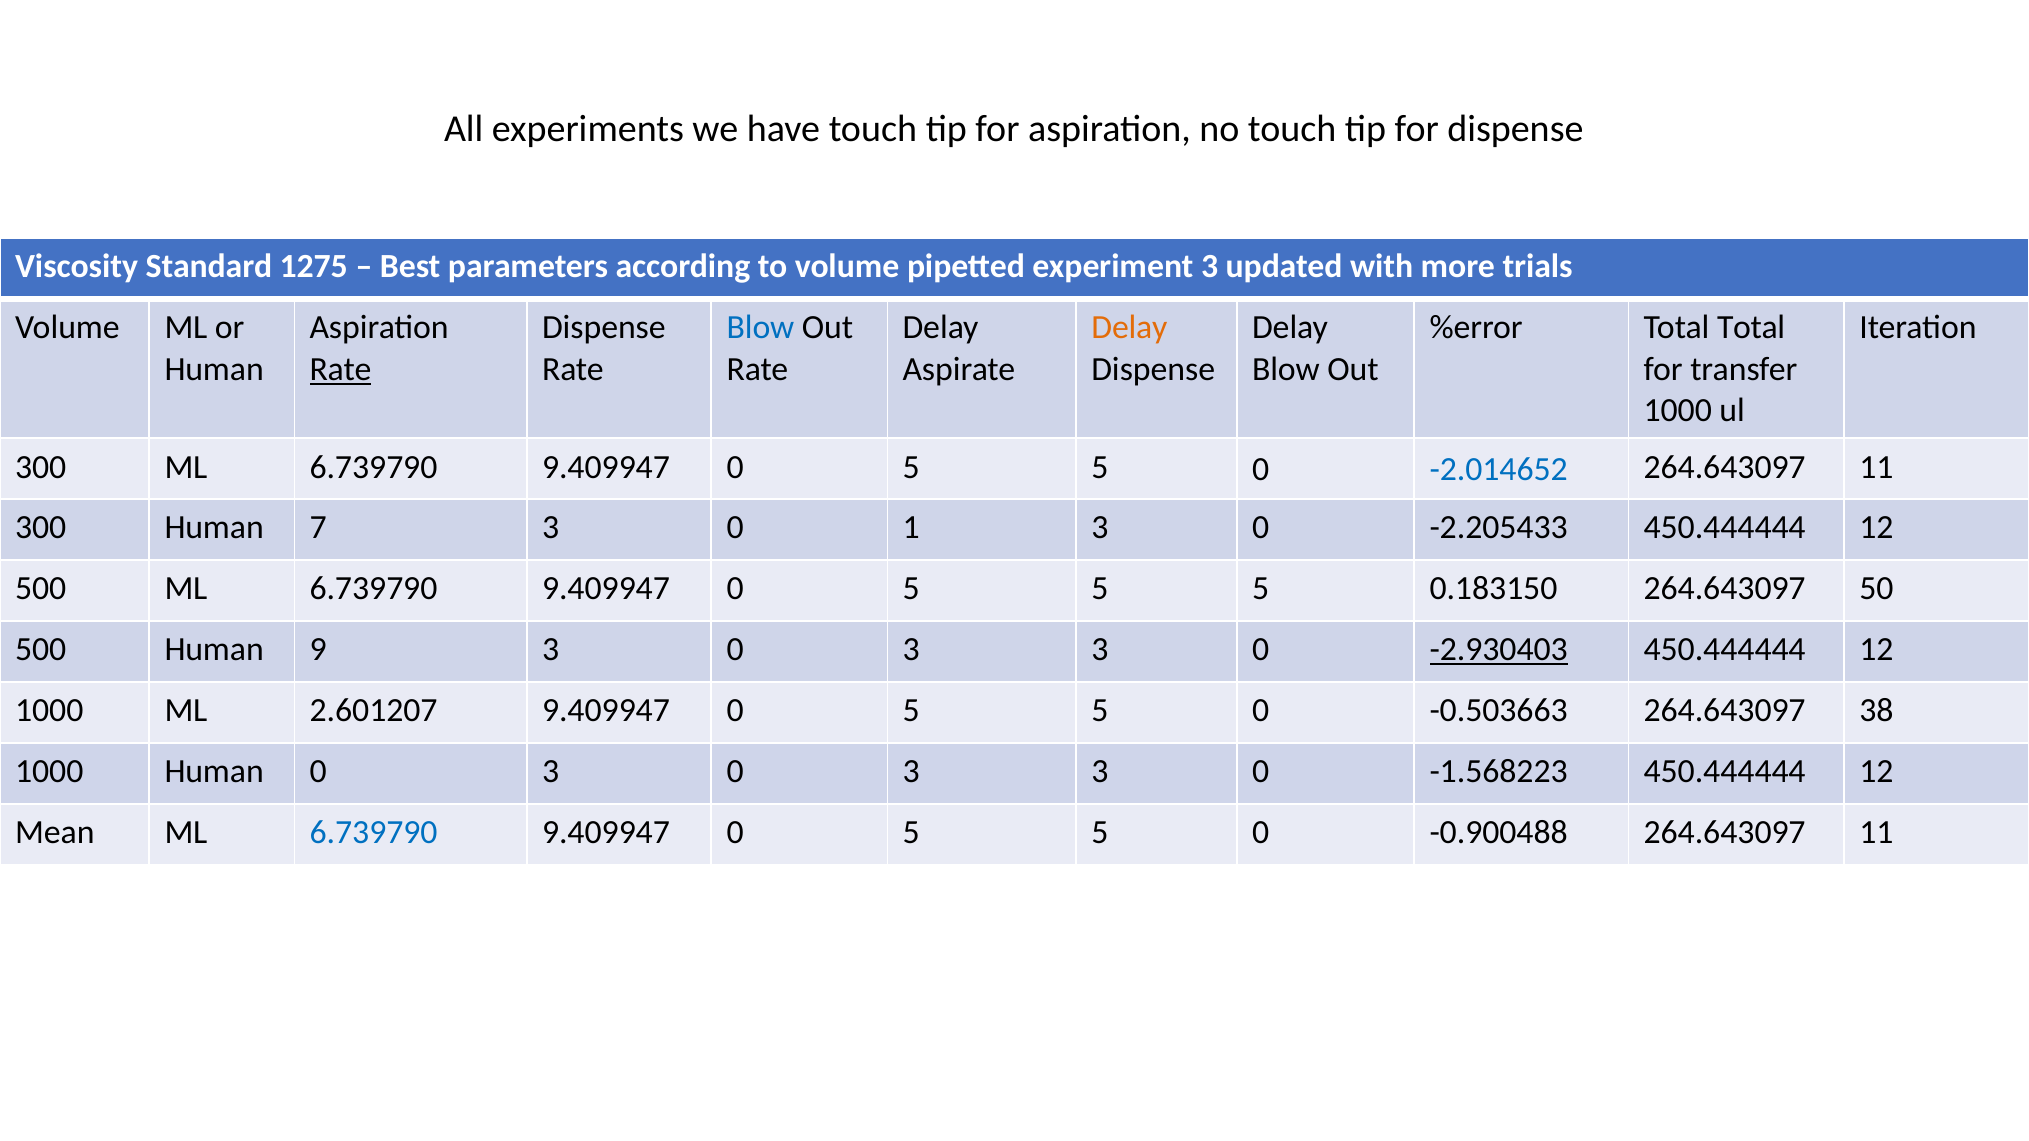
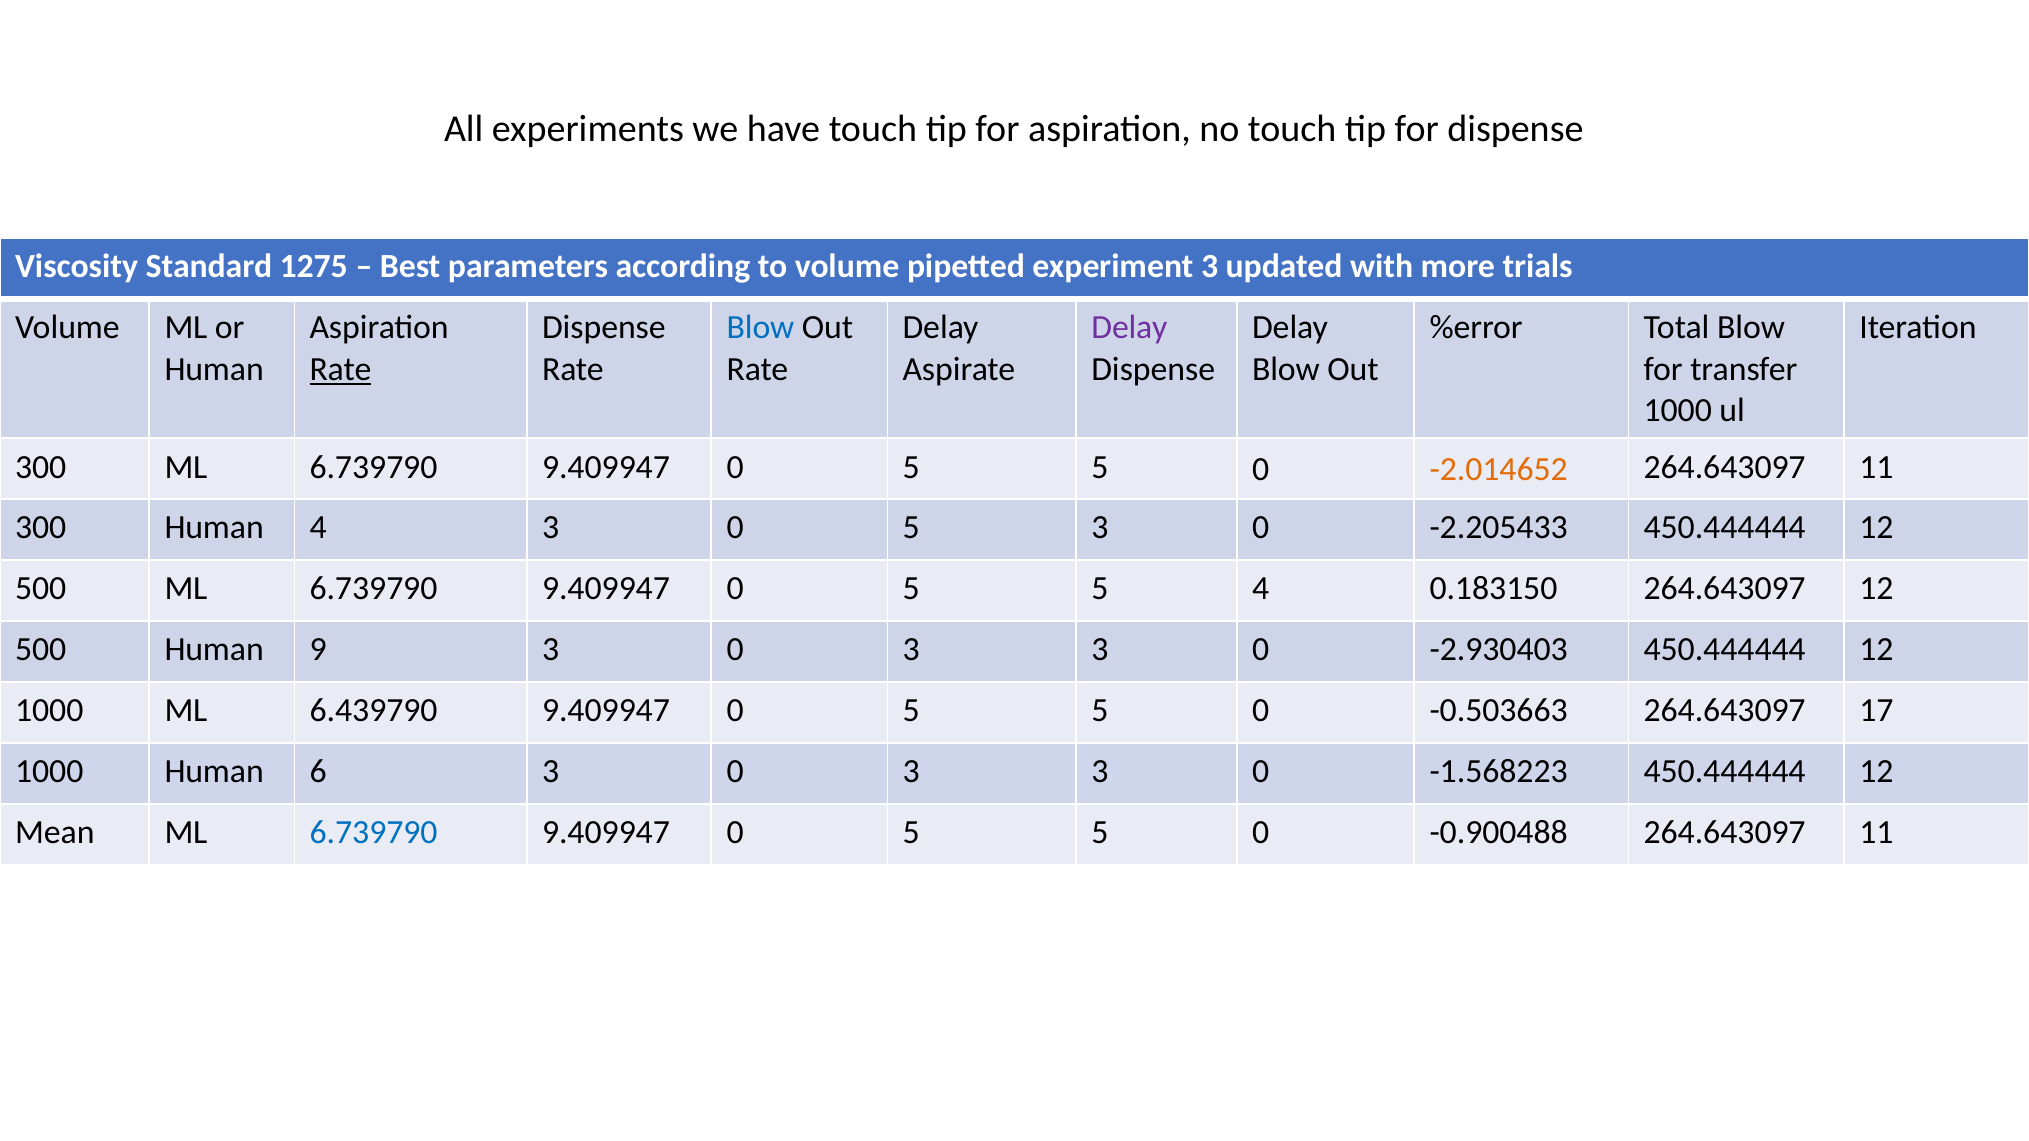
Delay colour: orange -> purple (1129, 328)
Total Total: Total -> Blow (1751, 328)
-2.014652 colour: blue -> orange (1499, 469)
Human 7: 7 -> 4 (318, 528)
3 0 1: 1 -> 5 (911, 528)
5 5 5: 5 -> 4 (1261, 589)
264.643097 50: 50 -> 12 (1876, 589)
-2.930403 underline: present -> none (1499, 650)
2.601207: 2.601207 -> 6.439790 (374, 711)
38: 38 -> 17 (1876, 711)
Human 0: 0 -> 6 (318, 772)
